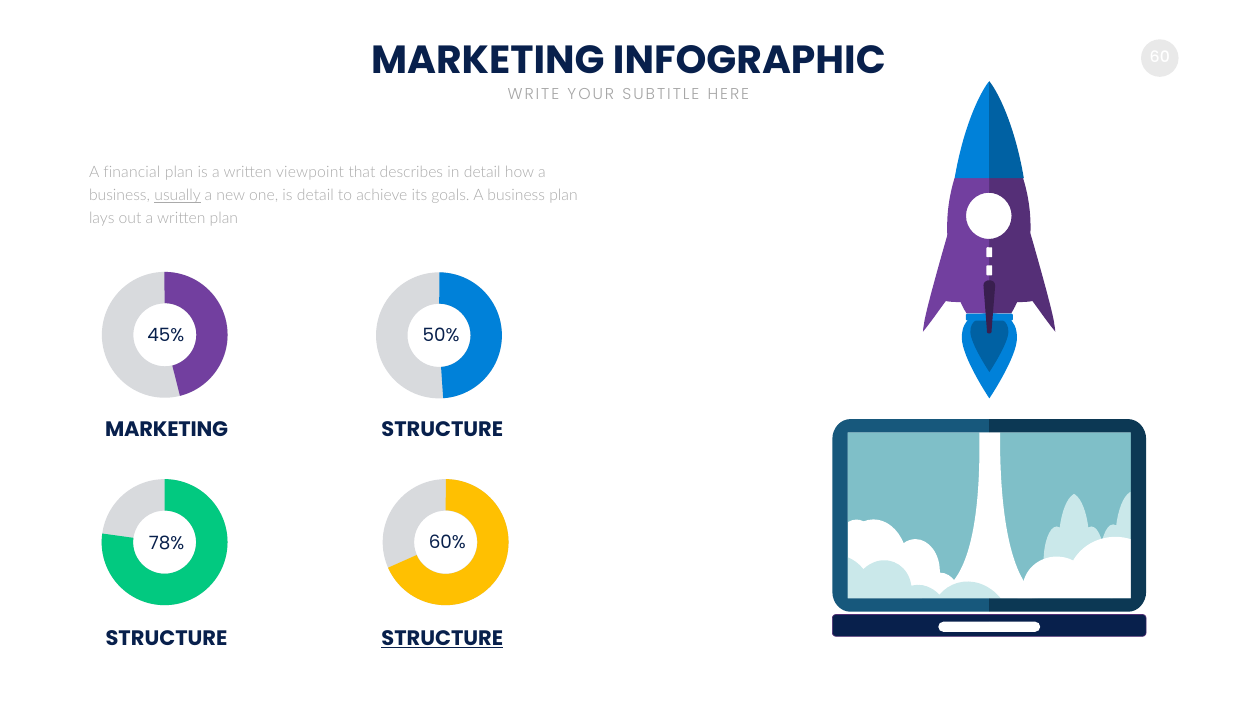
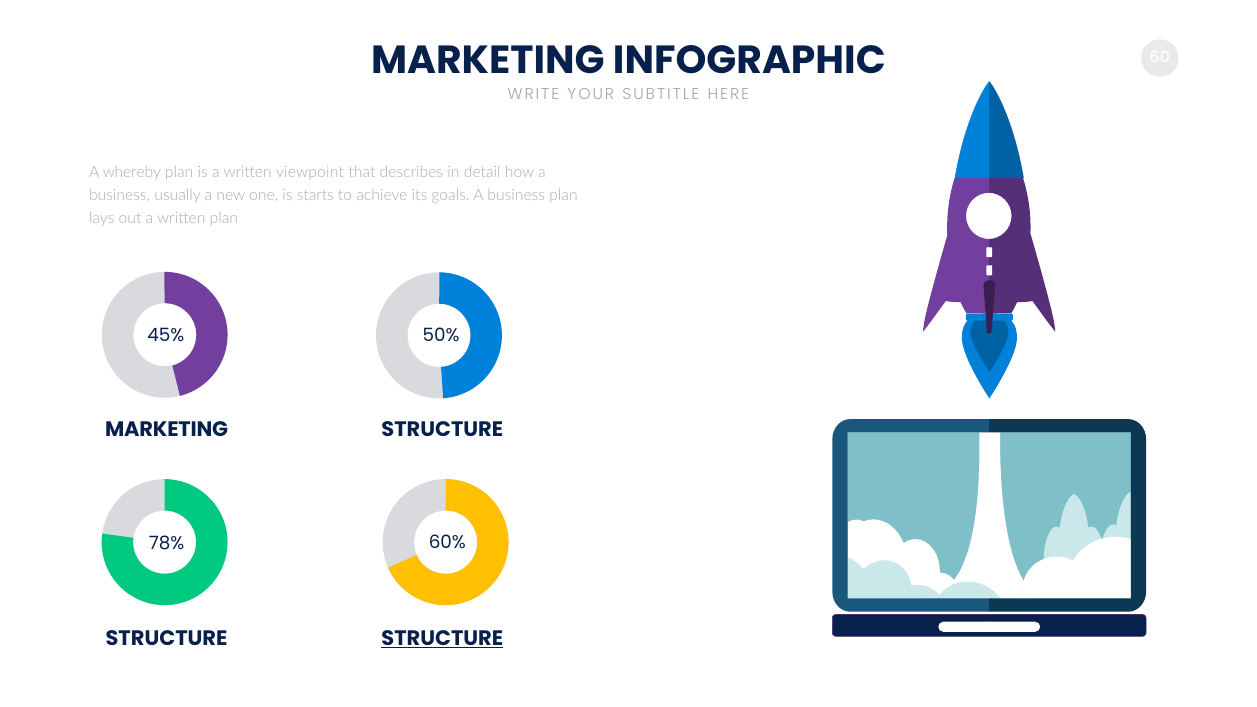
financial: financial -> whereby (132, 173)
usually underline: present -> none (178, 196)
is detail: detail -> starts (315, 196)
